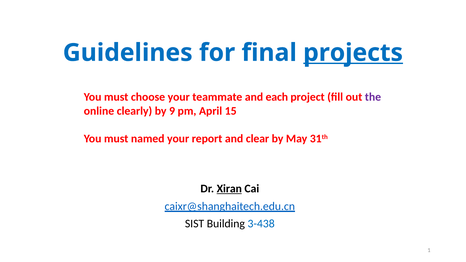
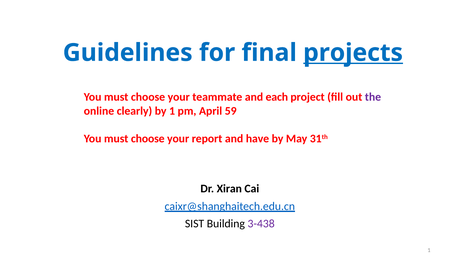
by 9: 9 -> 1 (172, 111)
15: 15 -> 59 (231, 111)
named: named -> choose (148, 139)
clear: clear -> have (257, 139)
Xiran underline: present -> none (229, 189)
3-438 colour: blue -> purple (261, 224)
